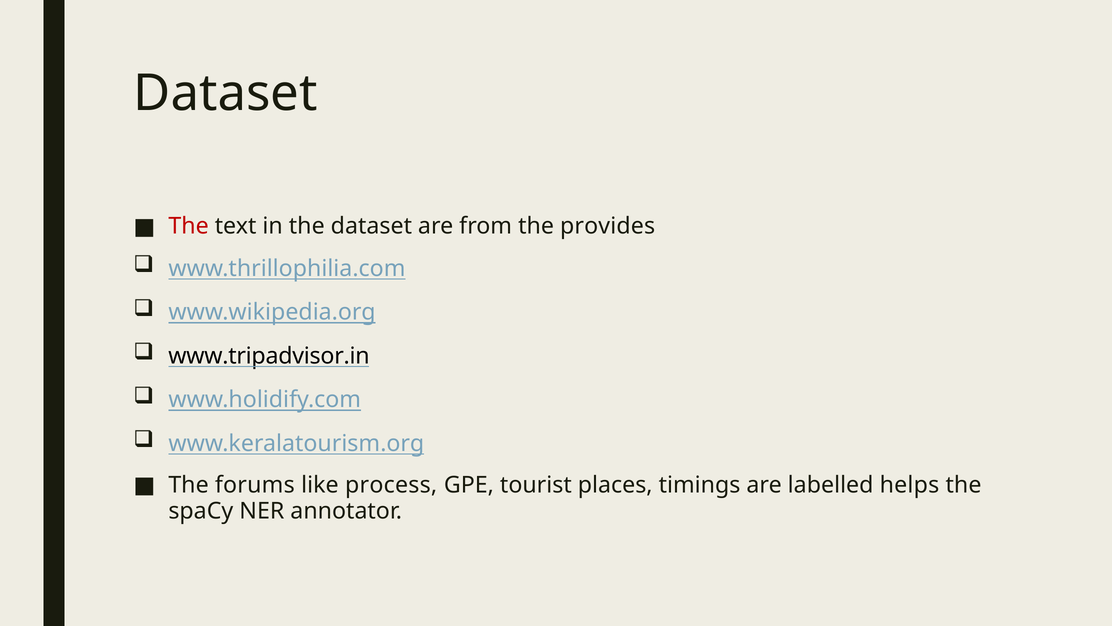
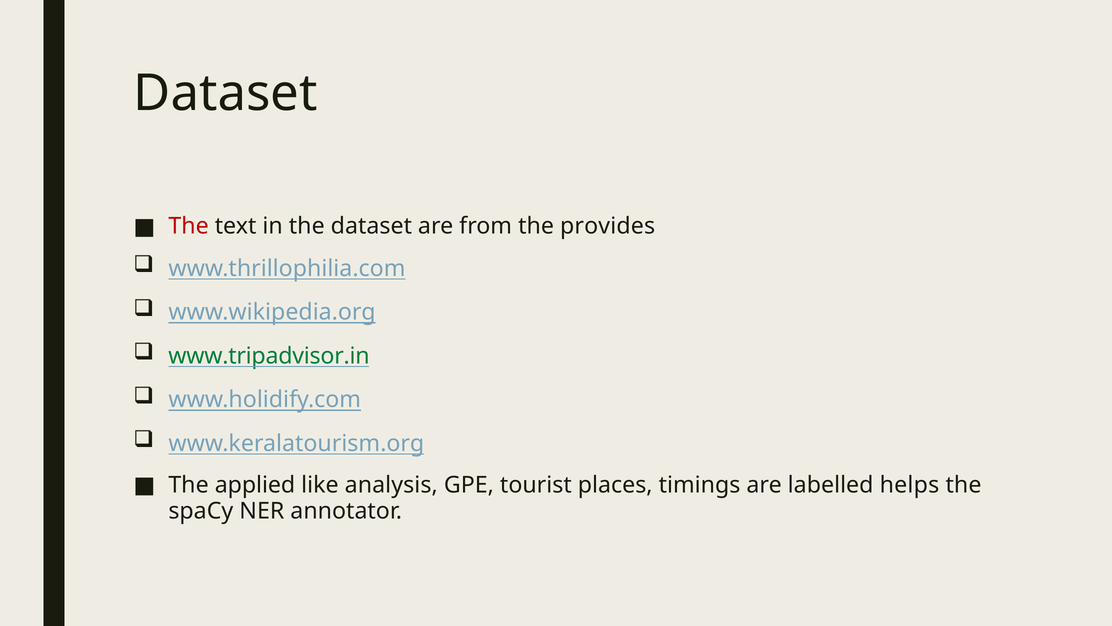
www.tripadvisor.in colour: black -> green (269, 356)
forums: forums -> applied (255, 485)
process: process -> analysis (391, 485)
